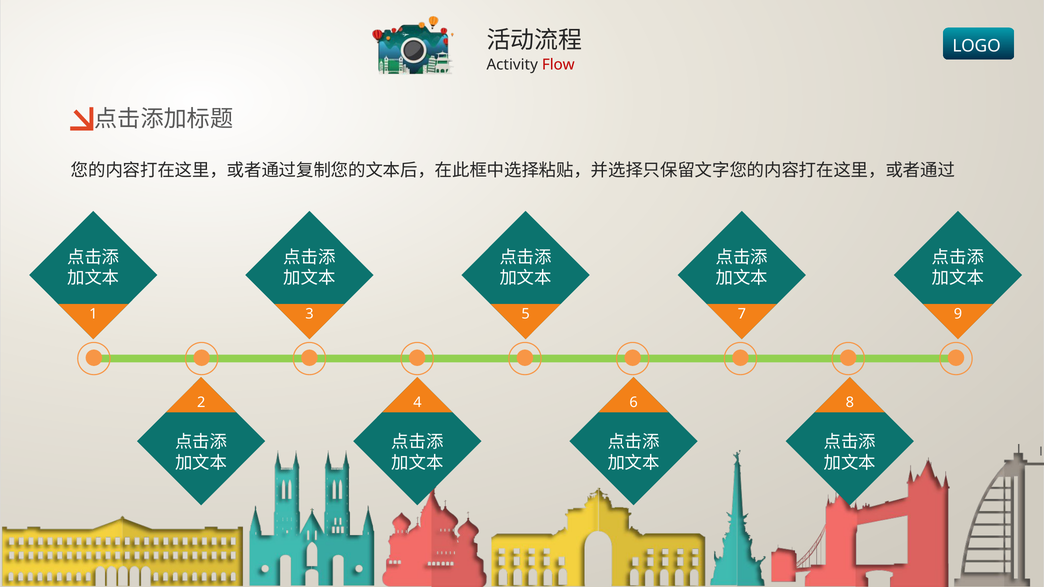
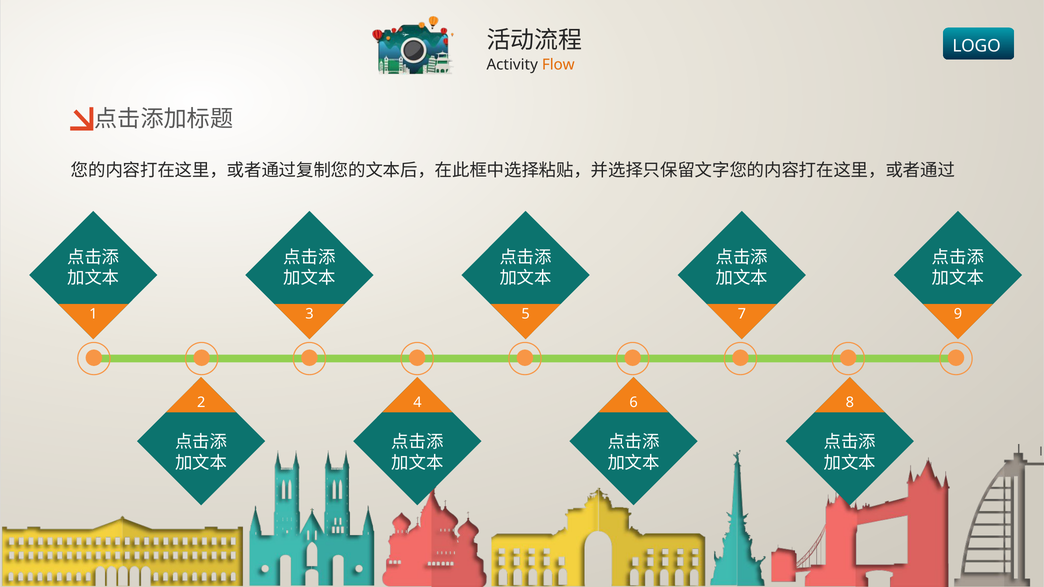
Flow colour: red -> orange (558, 65)
